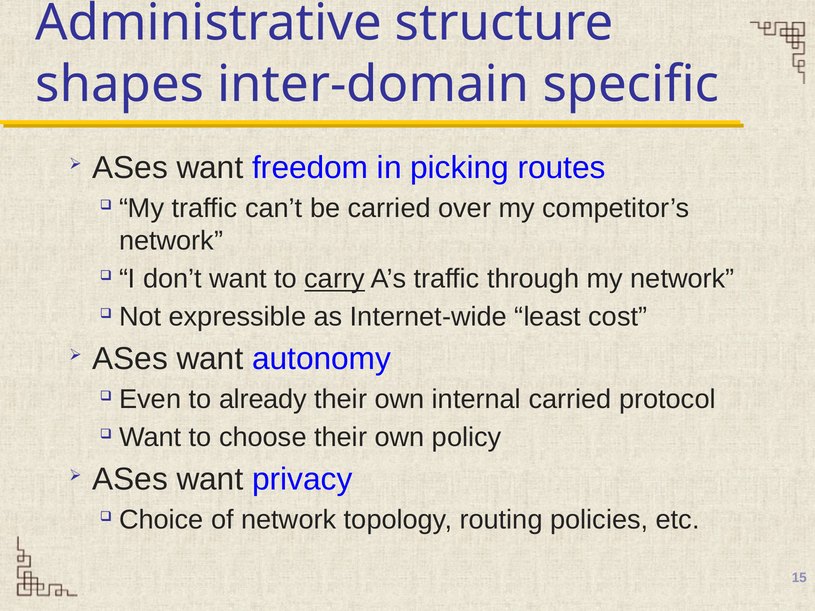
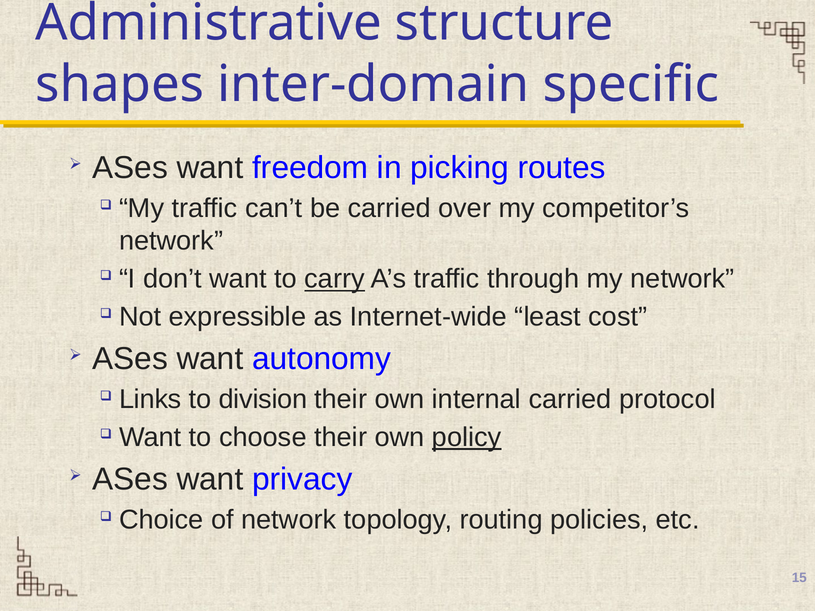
Even: Even -> Links (150, 399)
already: already -> division (263, 399)
policy underline: none -> present (467, 438)
